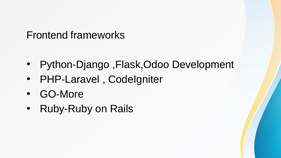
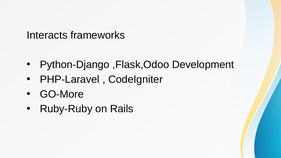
Frontend: Frontend -> Interacts (47, 35)
